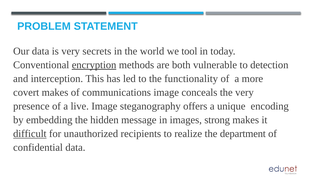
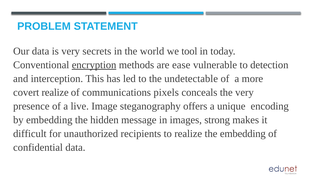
both: both -> ease (181, 65)
functionality: functionality -> undetectable (191, 78)
covert makes: makes -> realize (55, 92)
communications image: image -> pixels (166, 92)
difficult underline: present -> none (30, 133)
the department: department -> embedding (243, 133)
